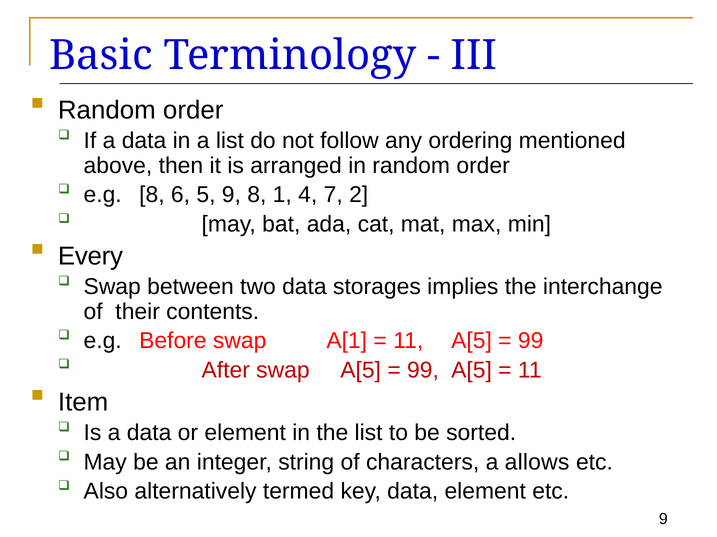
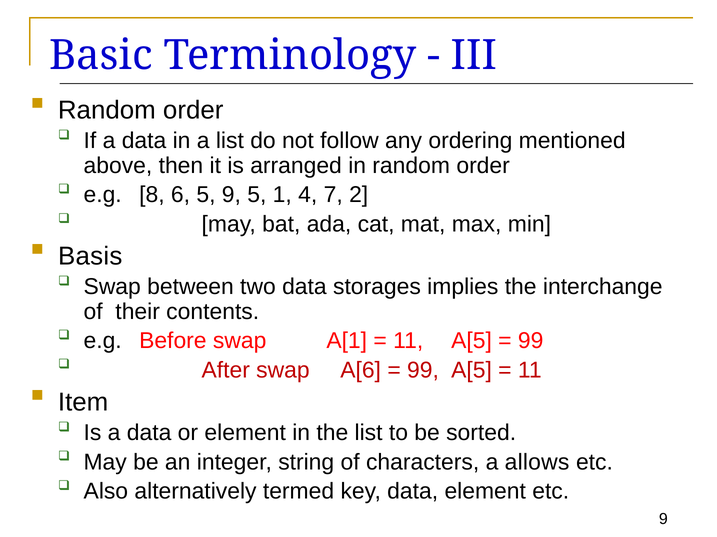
9 8: 8 -> 5 (257, 195)
Every: Every -> Basis (90, 257)
swap A[5: A[5 -> A[6 (361, 371)
